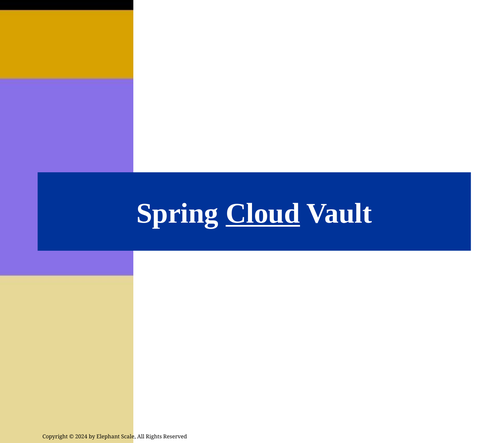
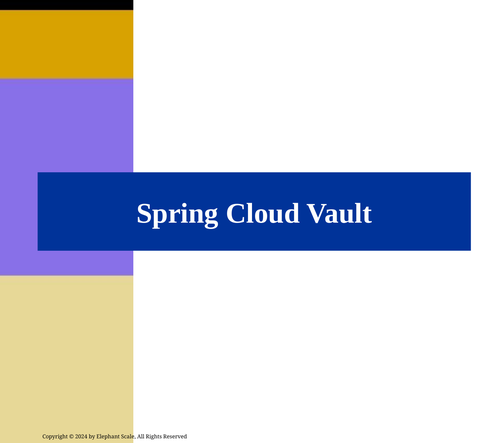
Cloud underline: present -> none (263, 213)
